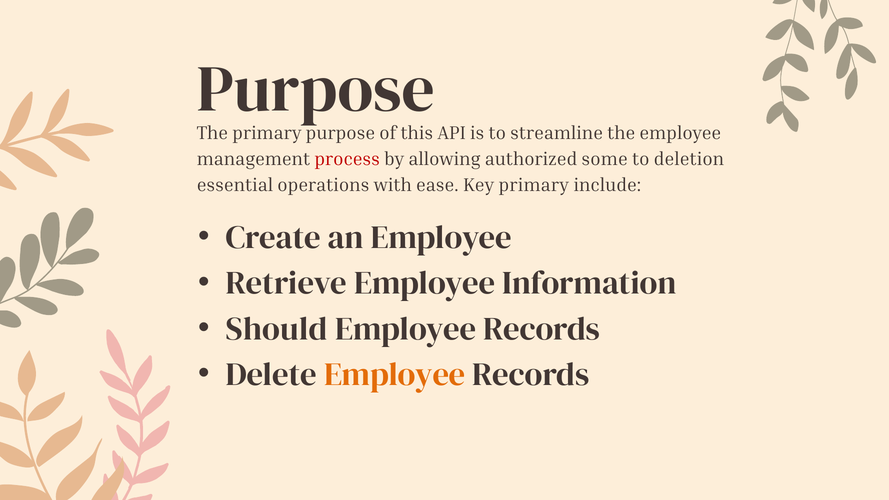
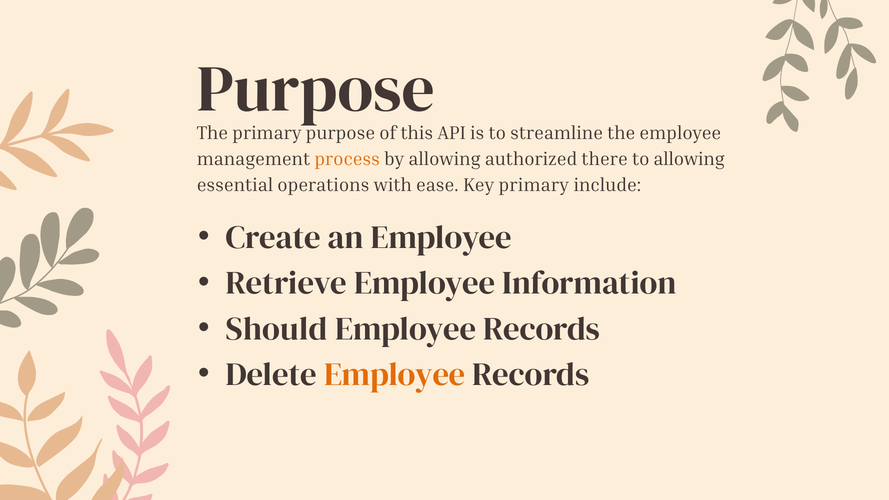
process colour: red -> orange (347, 159)
some: some -> there (605, 159)
to deletion: deletion -> allowing (689, 159)
